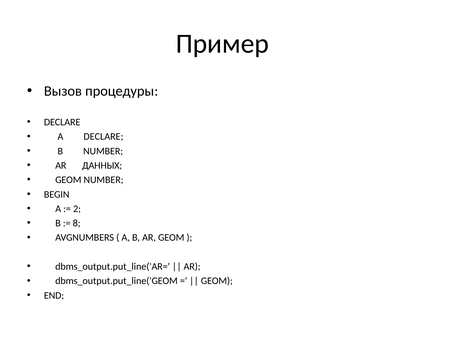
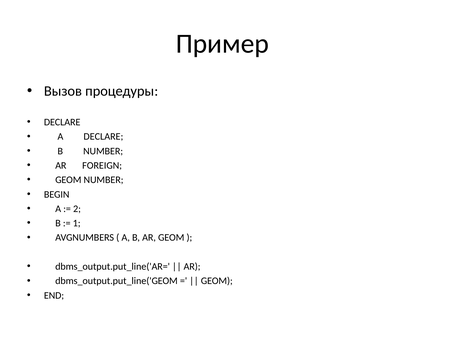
ДАННЫХ: ДАННЫХ -> FOREIGN (102, 165)
8: 8 -> 1 (77, 223)
